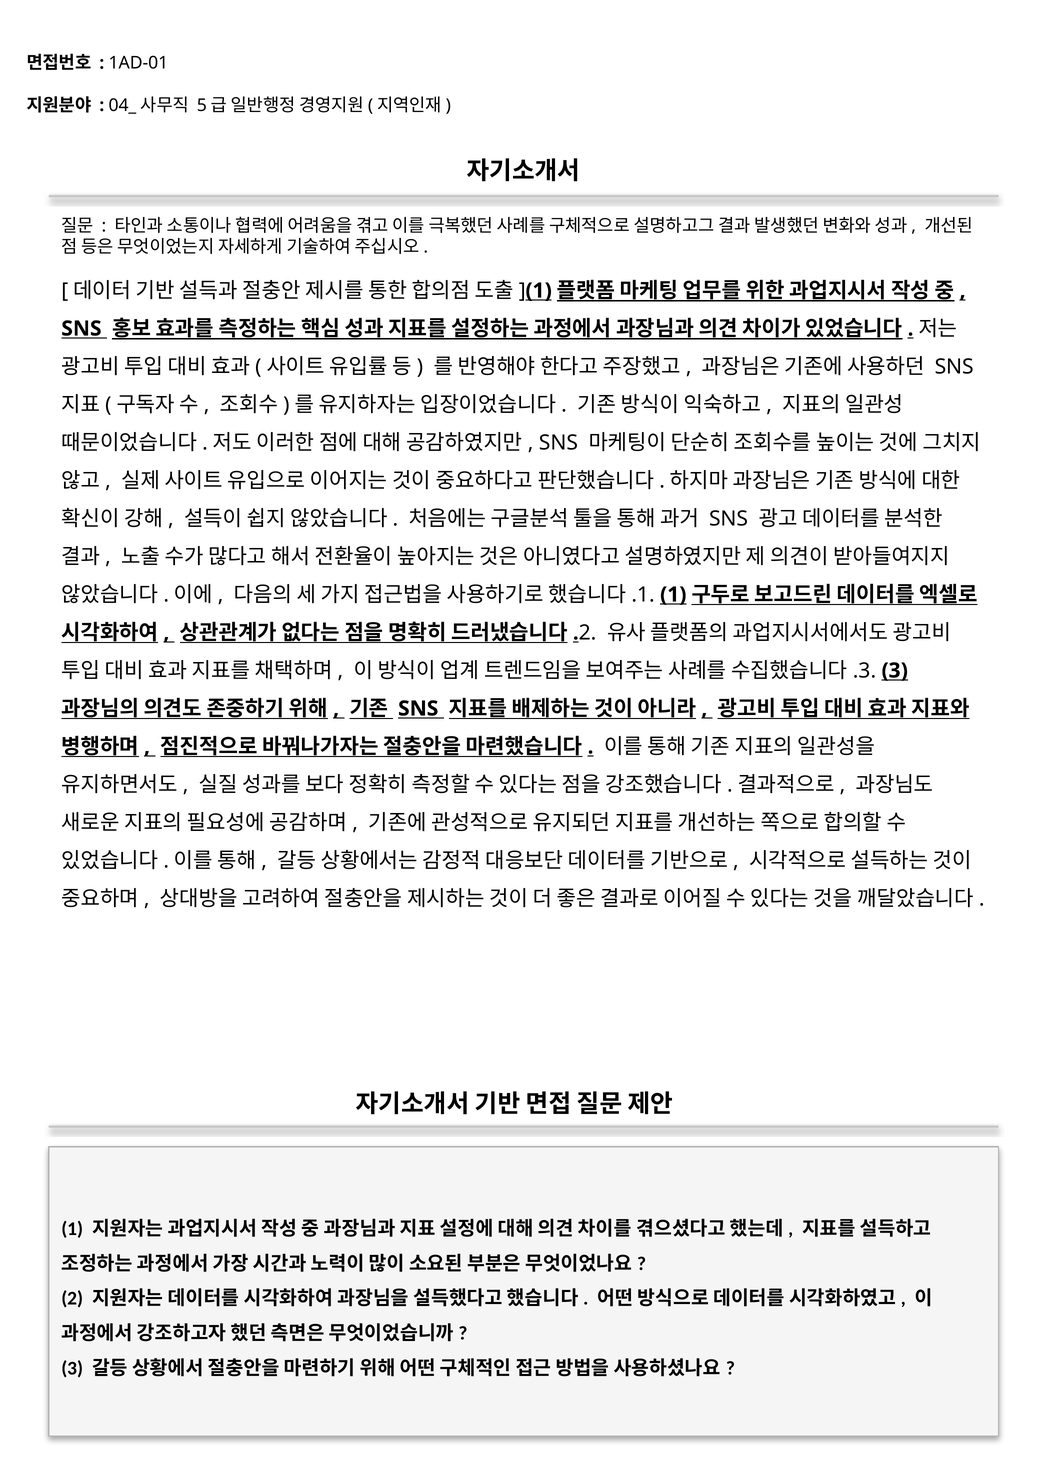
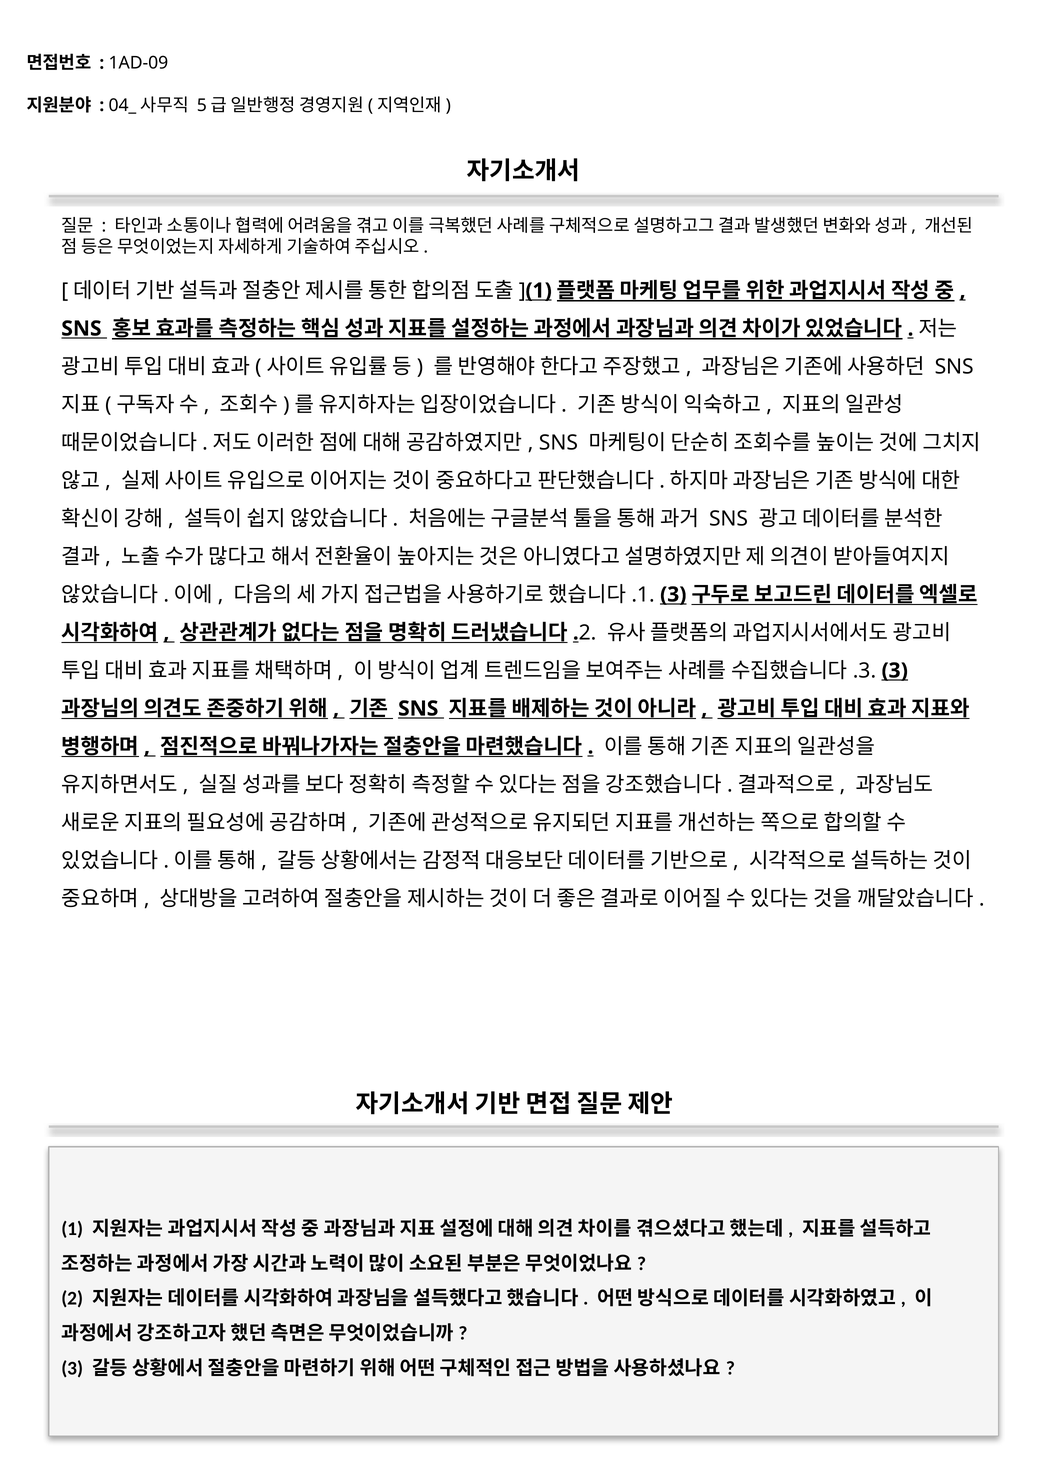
1AD-01: 1AD-01 -> 1AD-09 (138, 63)
1: 1 -> 3 (673, 594)
